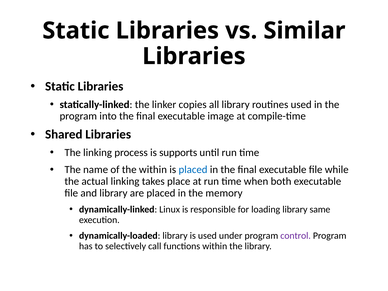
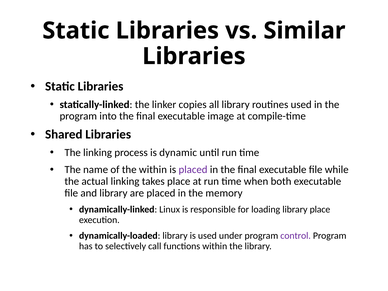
supports: supports -> dynamic (178, 153)
placed colour: blue -> purple (193, 170)
library same: same -> place (320, 209)
